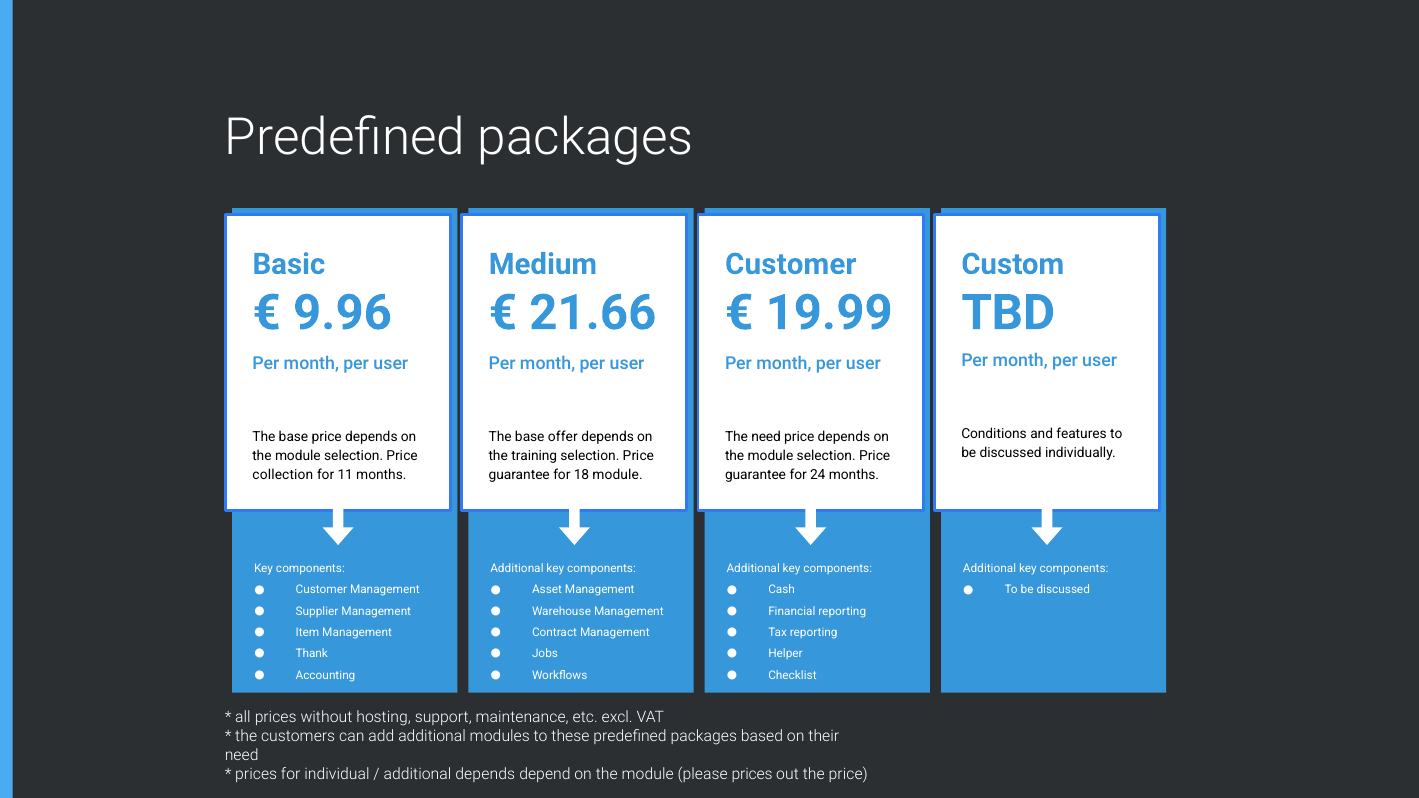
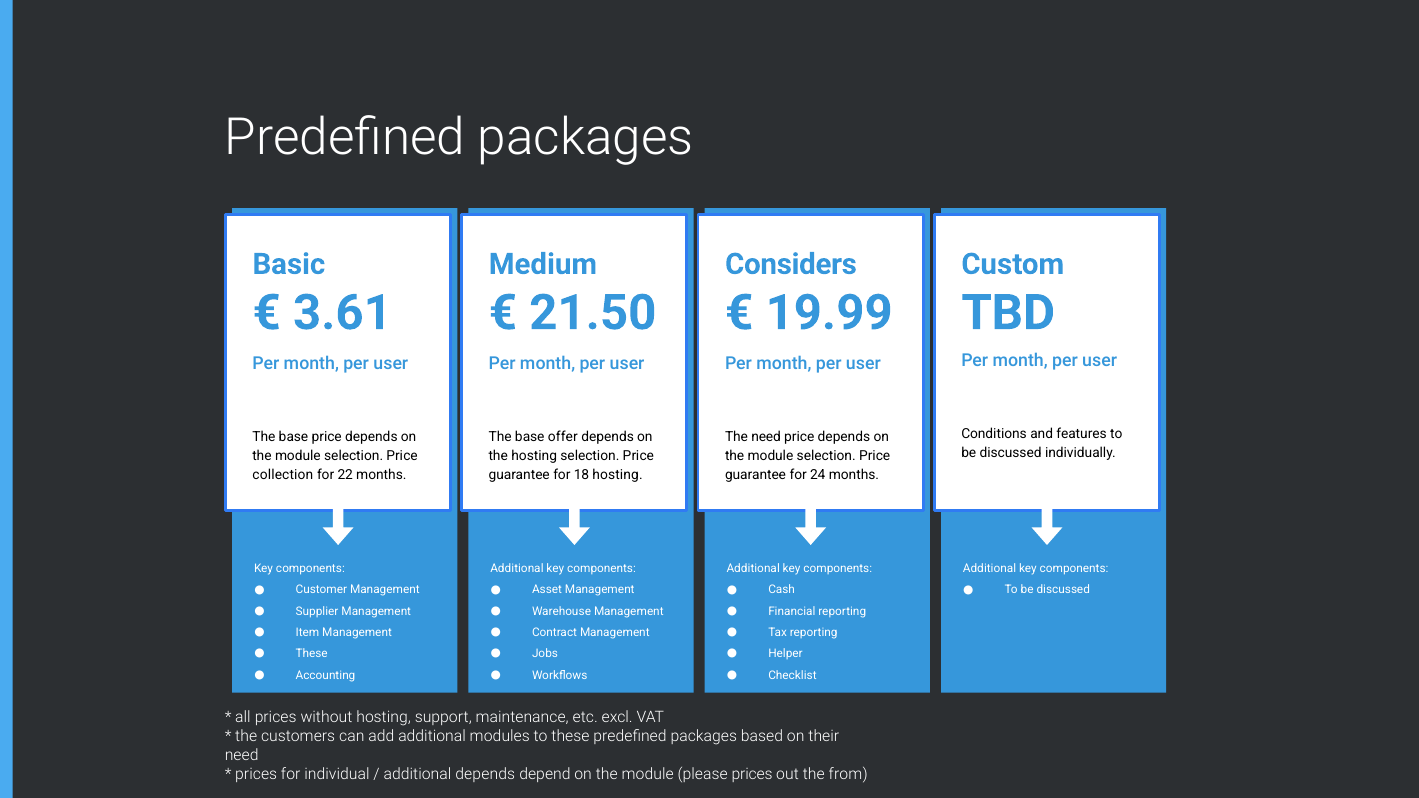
Customer: Customer -> Considers (791, 264)
9.96: 9.96 -> 3.61 (342, 313)
21.66: 21.66 -> 21.50 (593, 313)
the training: training -> hosting (534, 456)
11: 11 -> 22 (345, 475)
18 module: module -> hosting (618, 475)
Thank: Thank -> These (312, 654)
the price: price -> from (848, 774)
